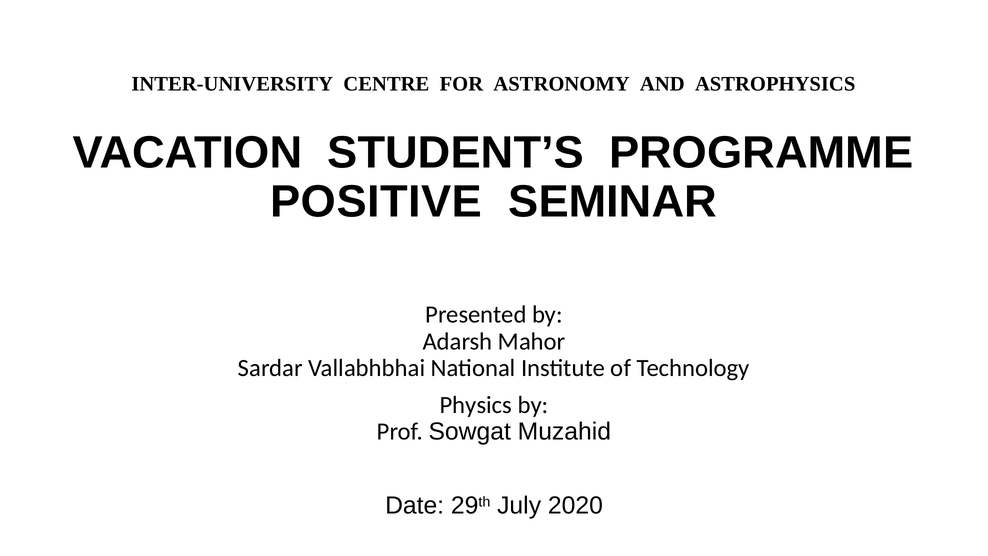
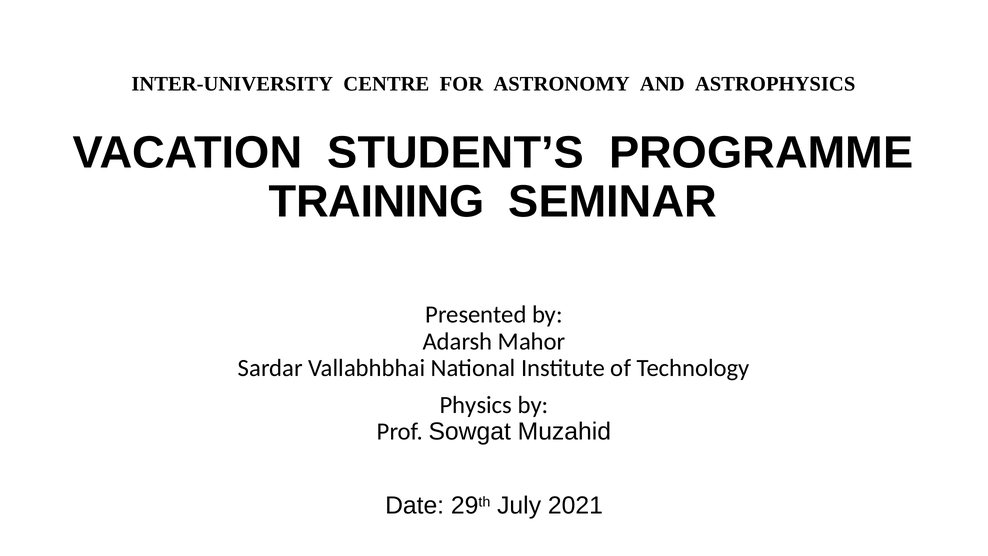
POSITIVE: POSITIVE -> TRAINING (377, 202)
2020: 2020 -> 2021 (575, 505)
